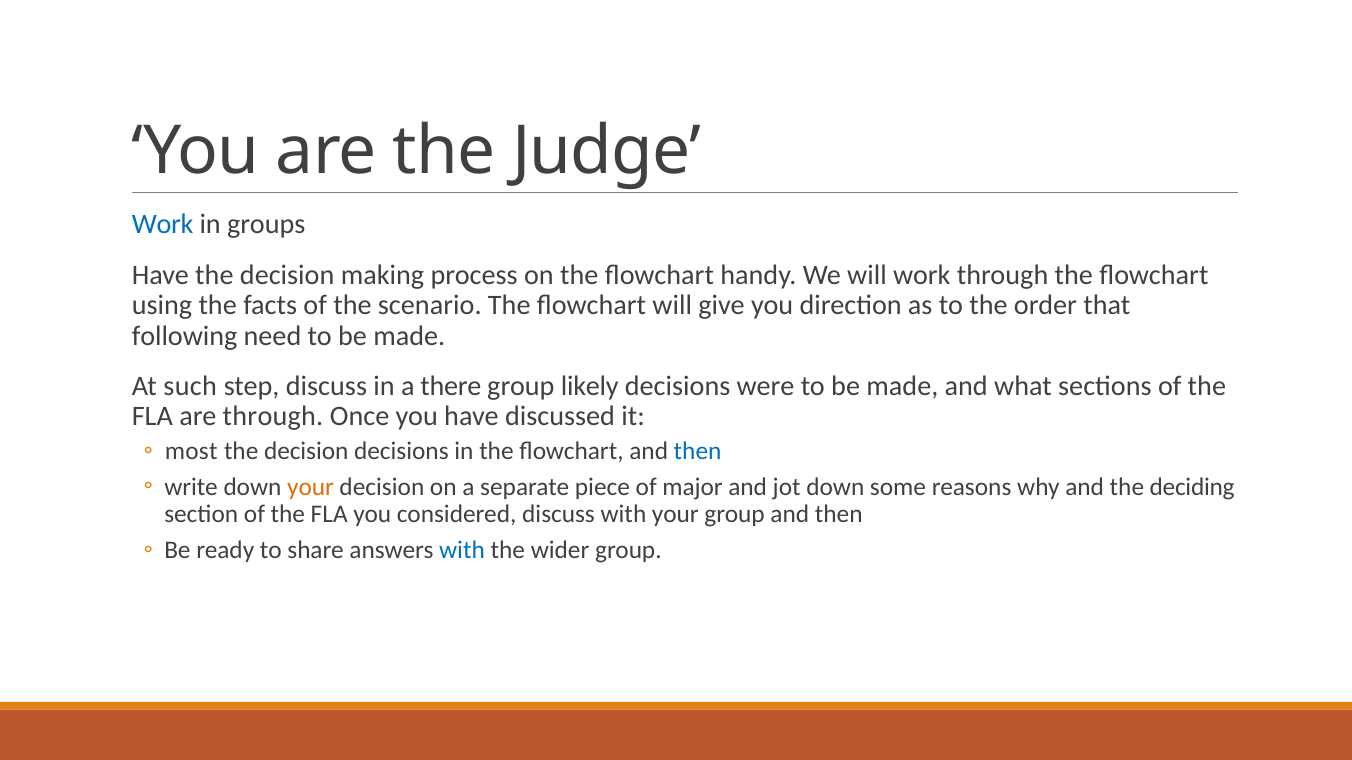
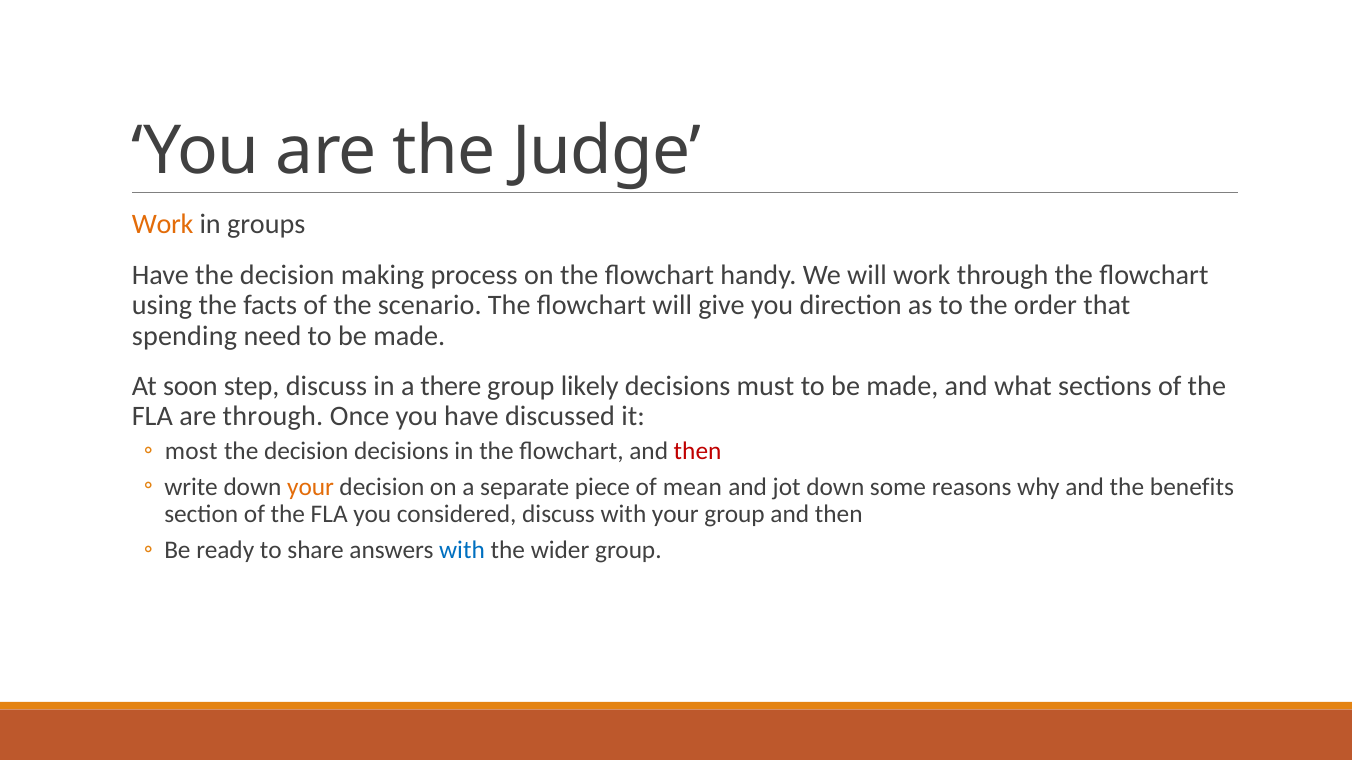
Work colour: blue -> orange (163, 225)
following: following -> spending (184, 336)
such: such -> soon (190, 386)
were: were -> must (766, 386)
then colour: blue -> red (698, 451)
major: major -> mean (692, 487)
deciding: deciding -> benefits (1192, 487)
